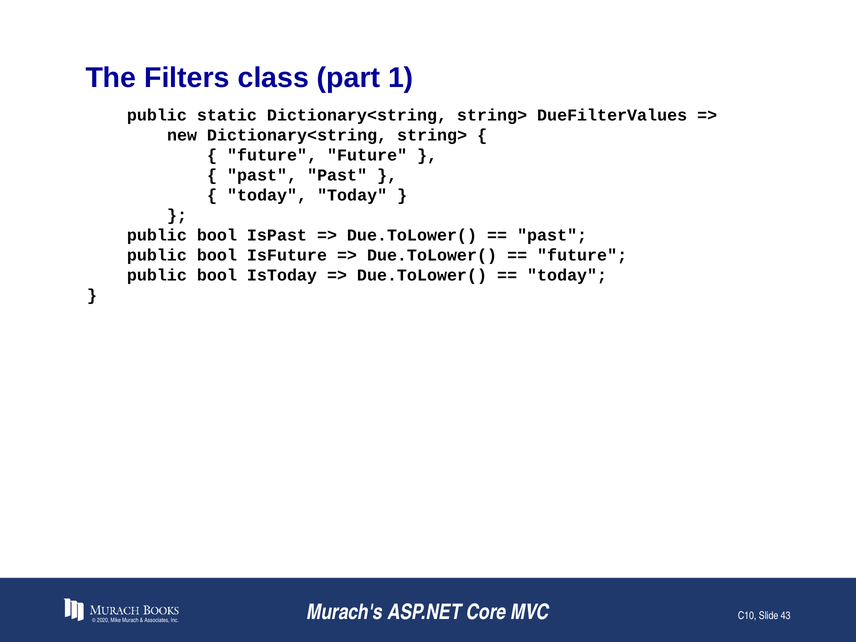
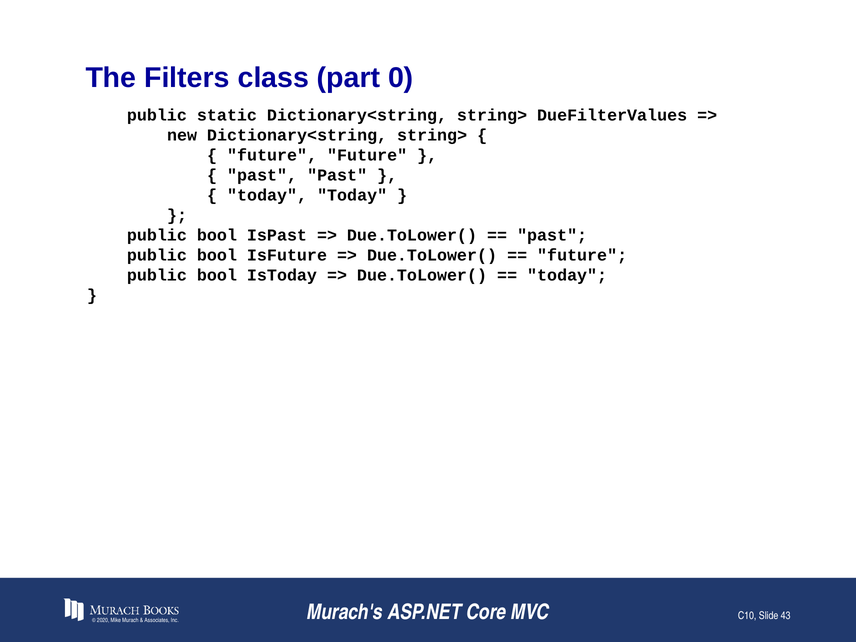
1: 1 -> 0 (401, 78)
